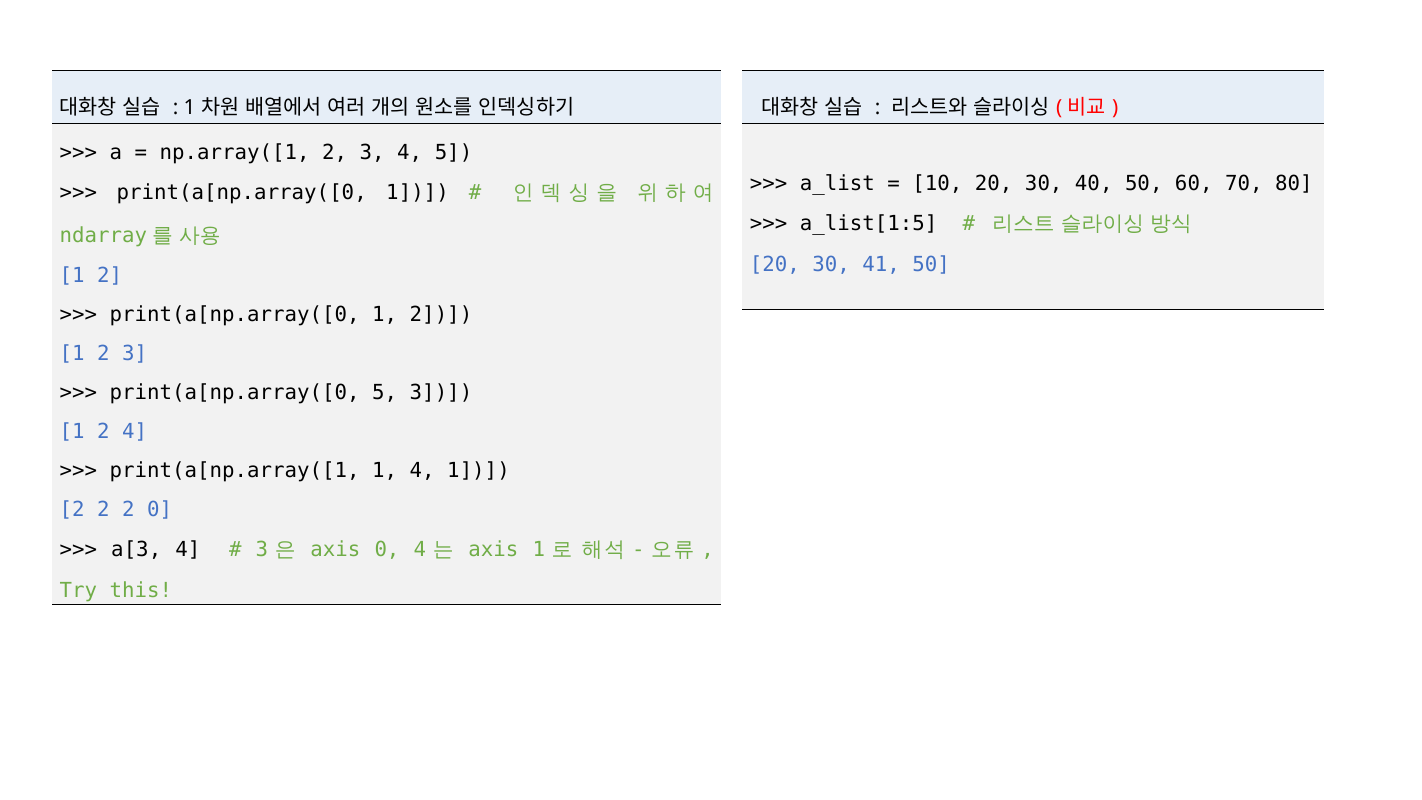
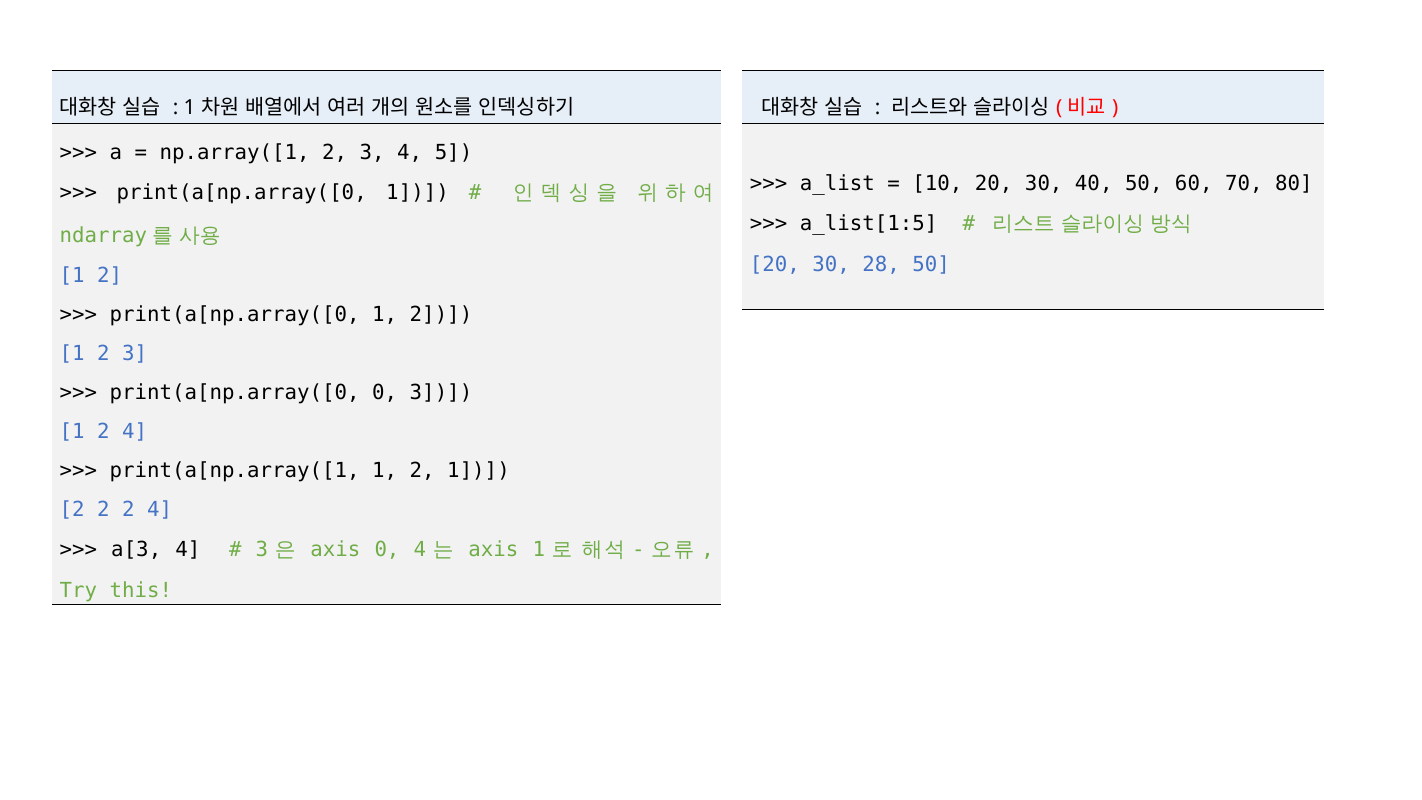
41: 41 -> 28 (881, 264)
print(a[np.array([0 5: 5 -> 0 (385, 392)
print(a[np.array([1 1 4: 4 -> 2 (422, 470)
2 2 0: 0 -> 4 (160, 509)
